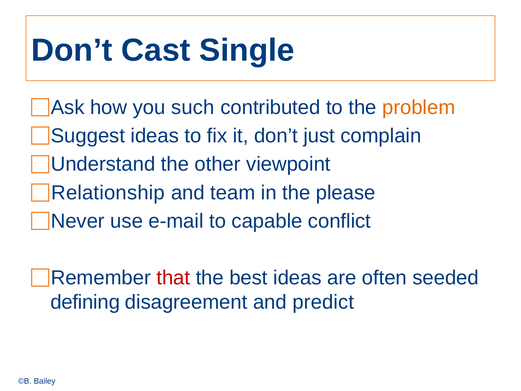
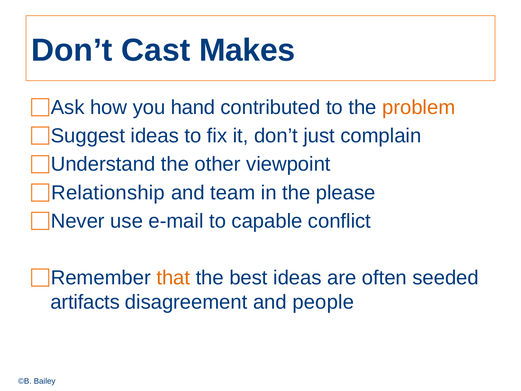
Single: Single -> Makes (247, 50)
such: such -> hand (193, 107)
that colour: red -> orange (173, 278)
defining: defining -> artifacts (85, 302)
predict: predict -> people (323, 302)
